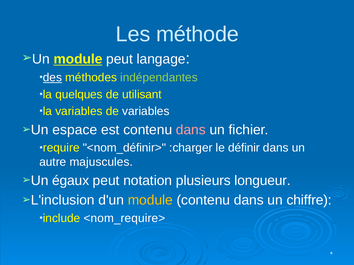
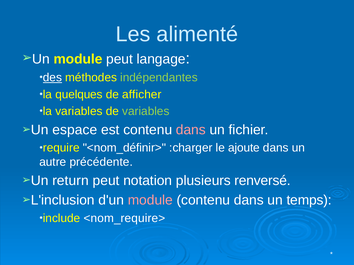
méthode: méthode -> alimenté (197, 34)
module underline: present -> none (78, 59)
utilisant: utilisant -> afficher (142, 95)
variables colour: white -> light green (146, 112)
définir: définir -> ajoute (244, 148)
majuscules: majuscules -> précédente (101, 162)
égaux: égaux -> return (71, 181)
longueur: longueur -> renversé (263, 181)
module colour: yellow -> pink (150, 201)
chiffre: chiffre -> temps (309, 201)
